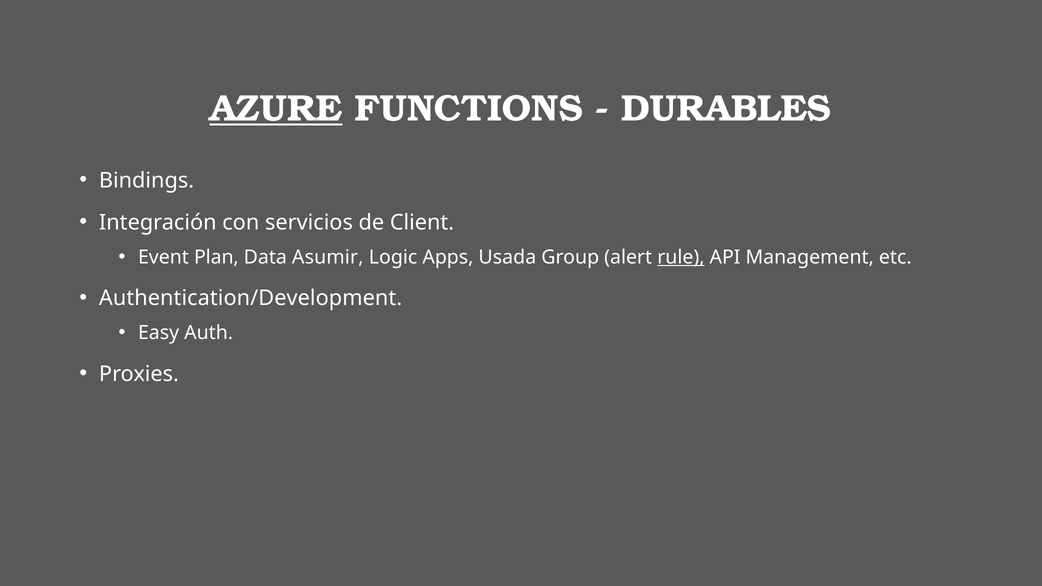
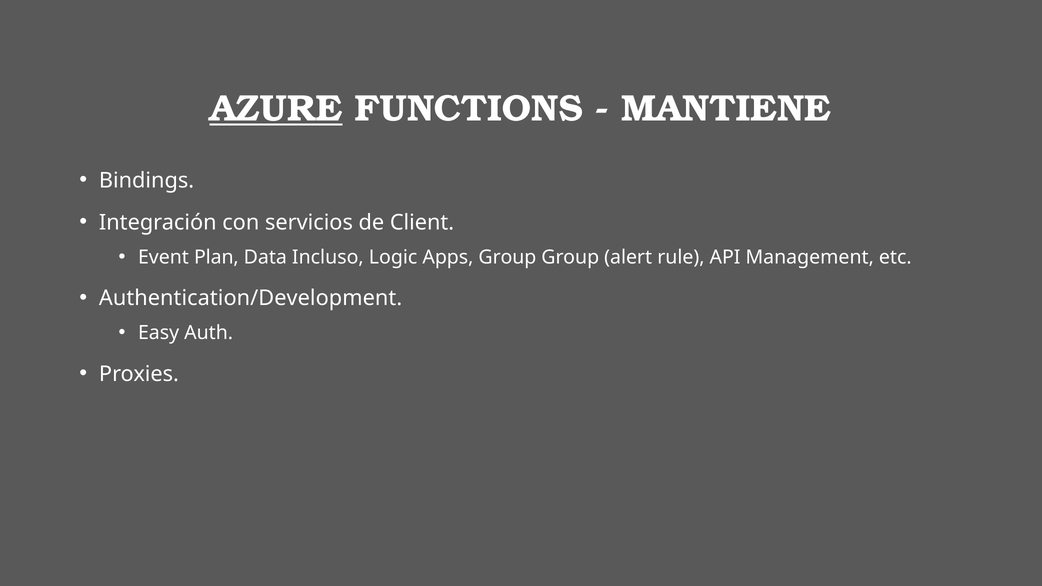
DURABLES: DURABLES -> MANTIENE (726, 109)
Asumir: Asumir -> Incluso (328, 257)
Apps Usada: Usada -> Group (507, 257)
rule underline: present -> none (681, 257)
